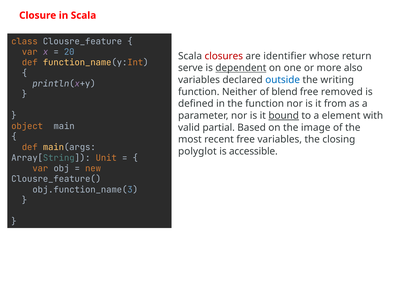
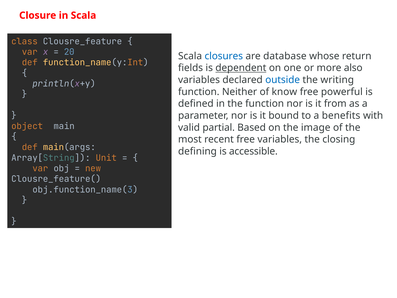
closures colour: red -> blue (224, 56)
identifier: identifier -> database (285, 56)
serve: serve -> fields (191, 68)
blend: blend -> know (284, 92)
removed: removed -> powerful (342, 92)
bound underline: present -> none (284, 116)
element: element -> benefits (341, 116)
polyglot: polyglot -> defining (197, 151)
